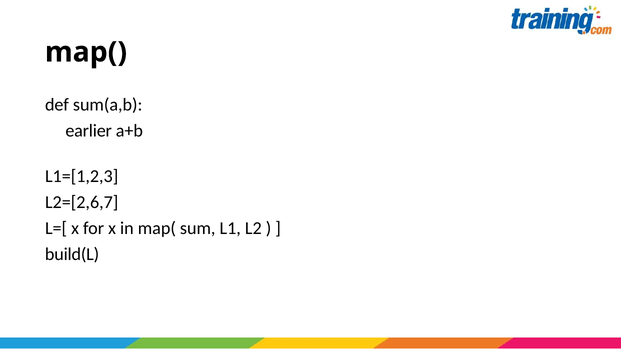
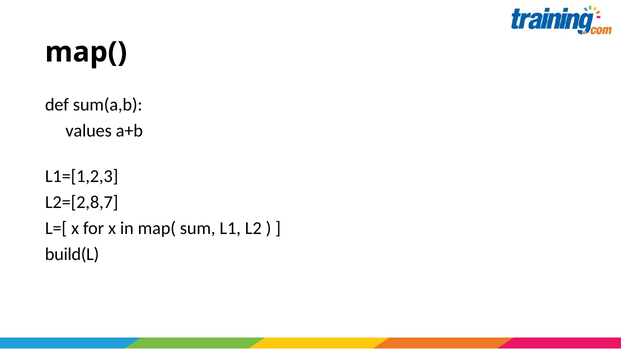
earlier: earlier -> values (89, 131)
L2=[2,6,7: L2=[2,6,7 -> L2=[2,8,7 (82, 202)
